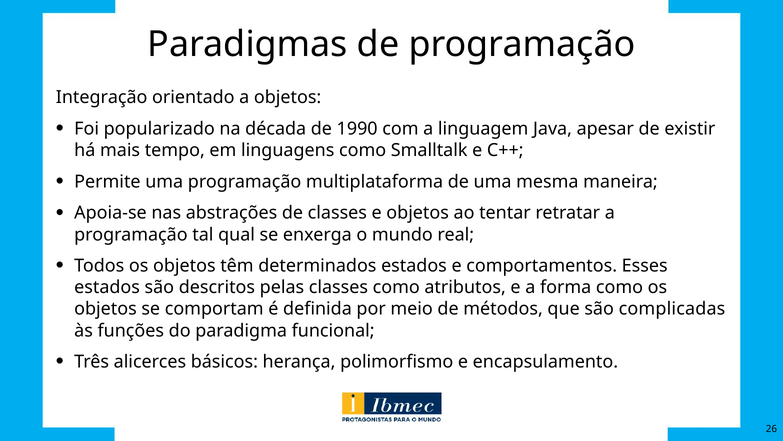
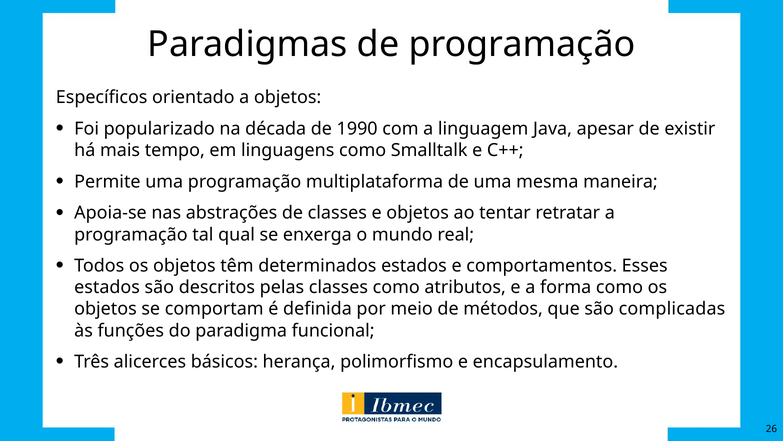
Integração: Integração -> Específicos (102, 97)
